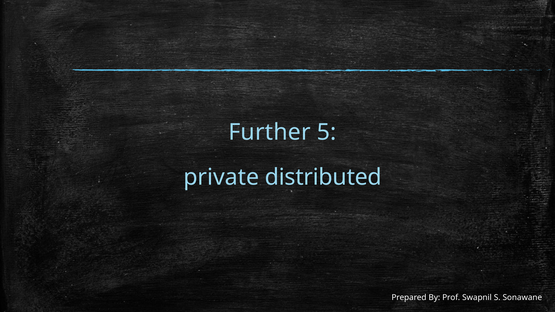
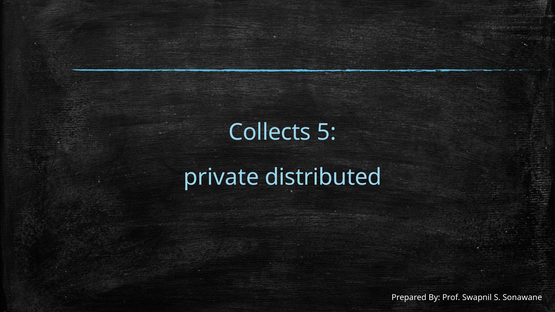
Further: Further -> Collects (270, 132)
